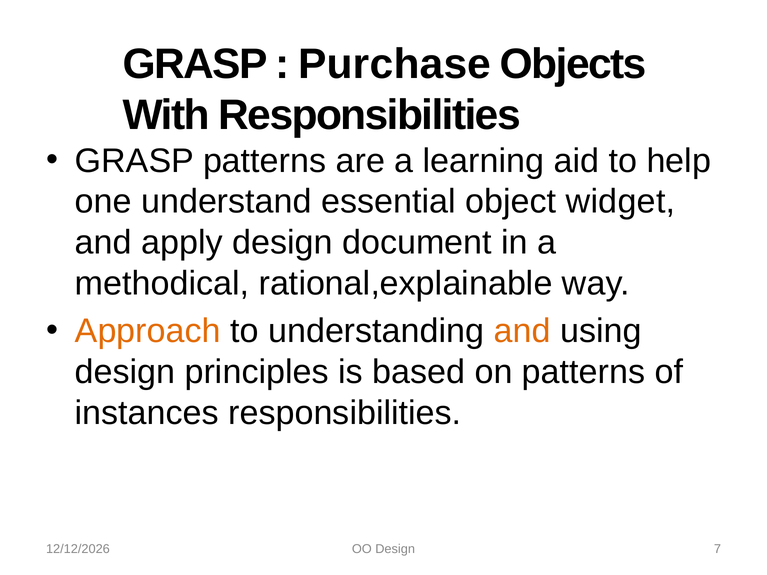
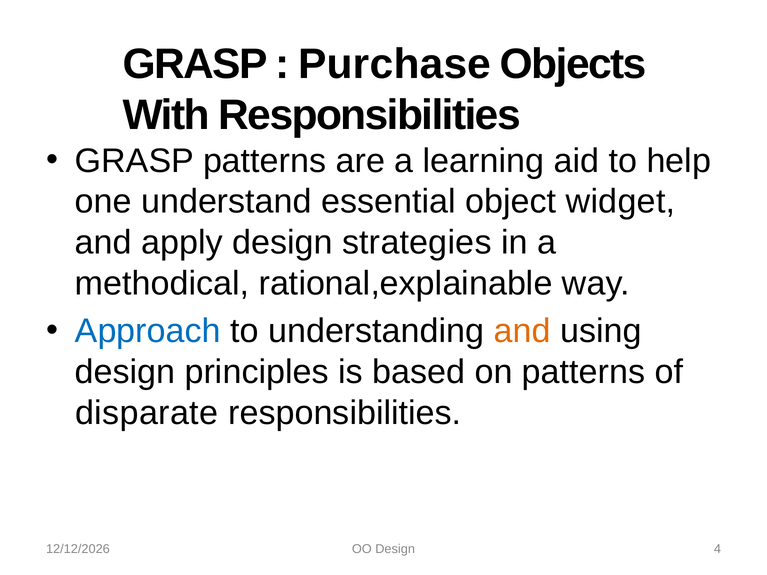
document: document -> strategies (417, 243)
Approach colour: orange -> blue (148, 331)
instances: instances -> disparate (147, 413)
7: 7 -> 4 (717, 549)
